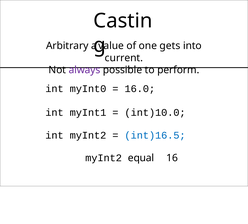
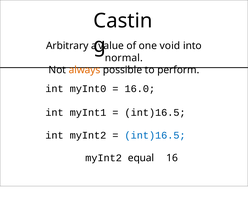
gets: gets -> void (170, 46)
current: current -> normal (124, 58)
always colour: purple -> orange (85, 70)
int)10.0: int)10.0 -> int)16.5 (155, 112)
